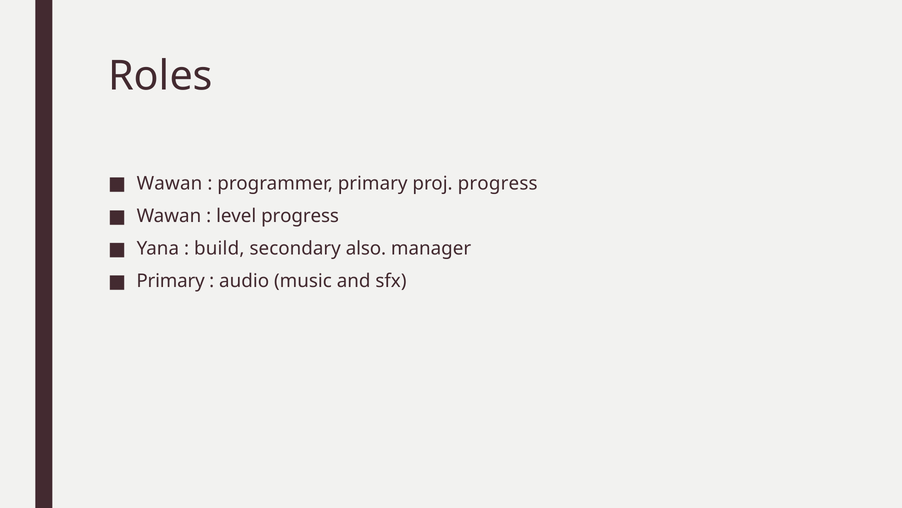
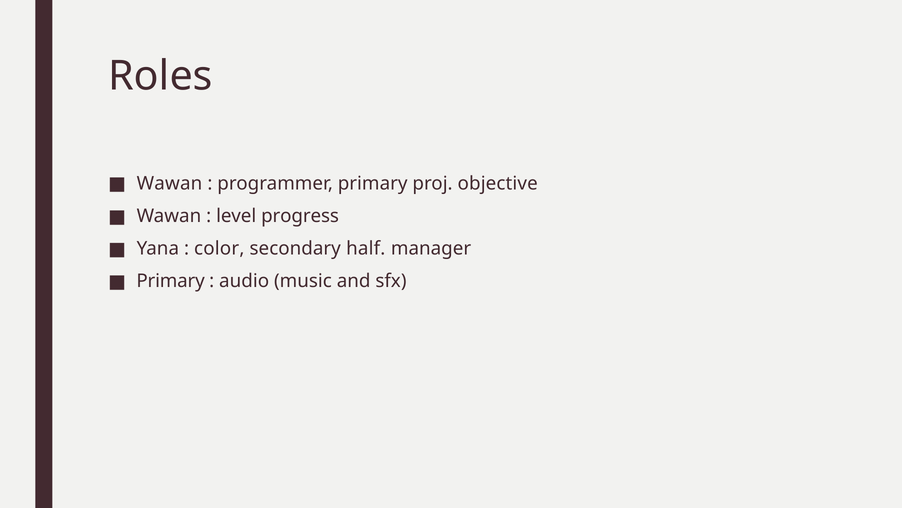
proj progress: progress -> objective (498, 183)
build: build -> color (219, 248)
also: also -> half (366, 248)
